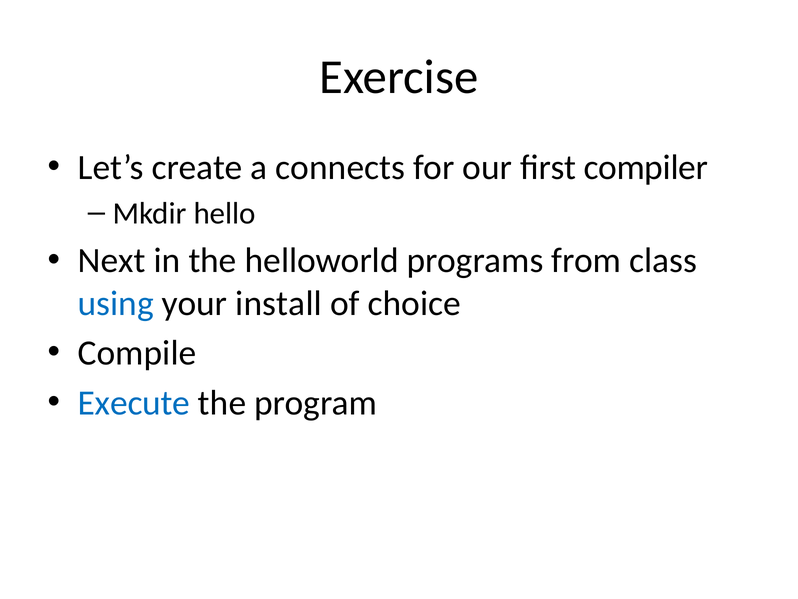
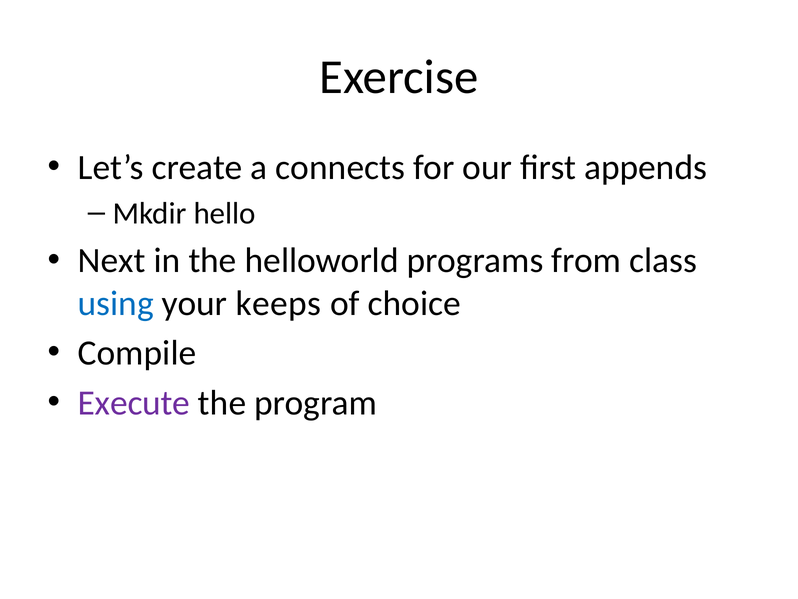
compiler: compiler -> appends (646, 167)
install: install -> keeps (279, 303)
Execute colour: blue -> purple (134, 402)
